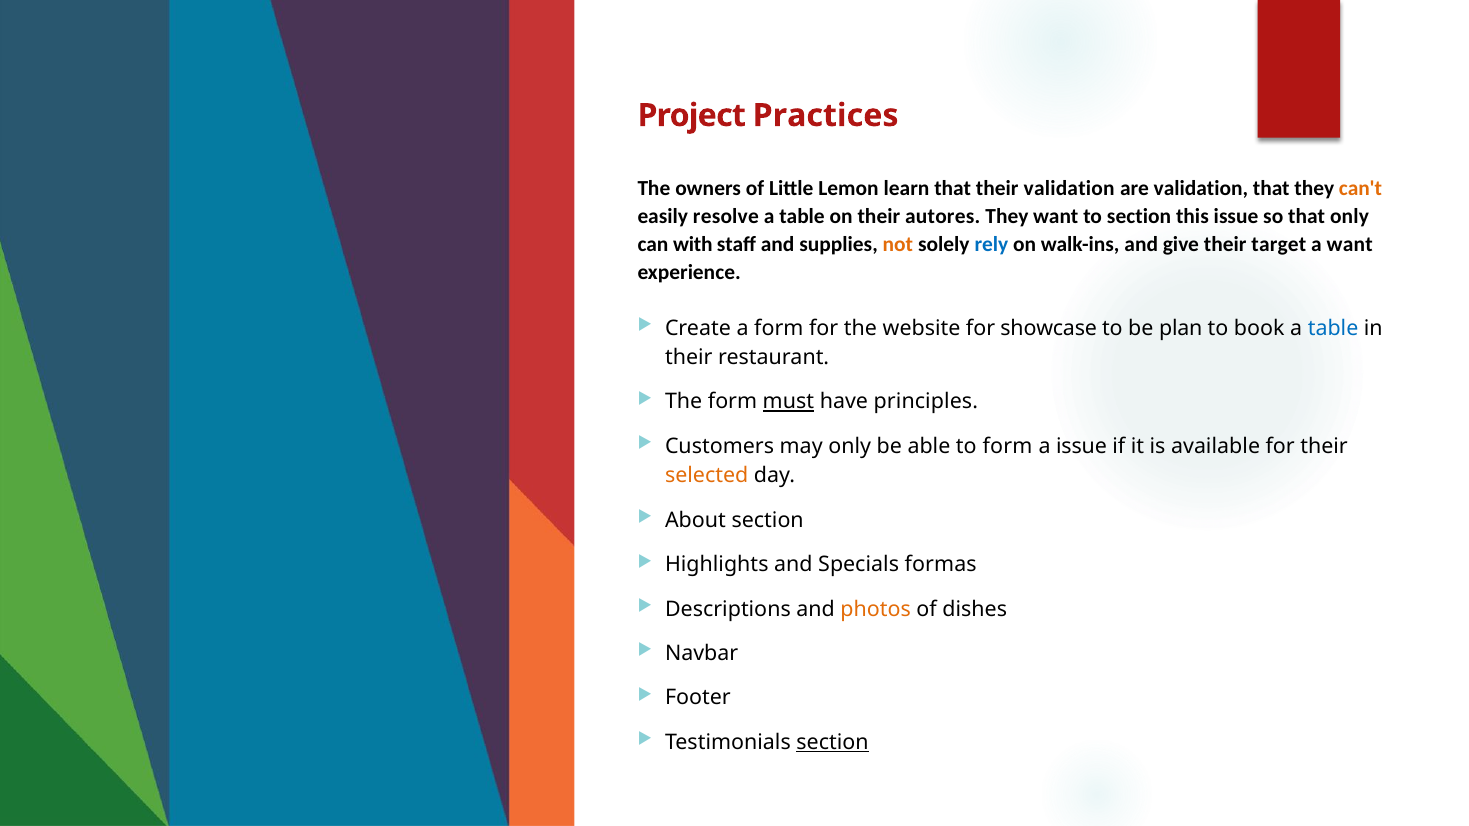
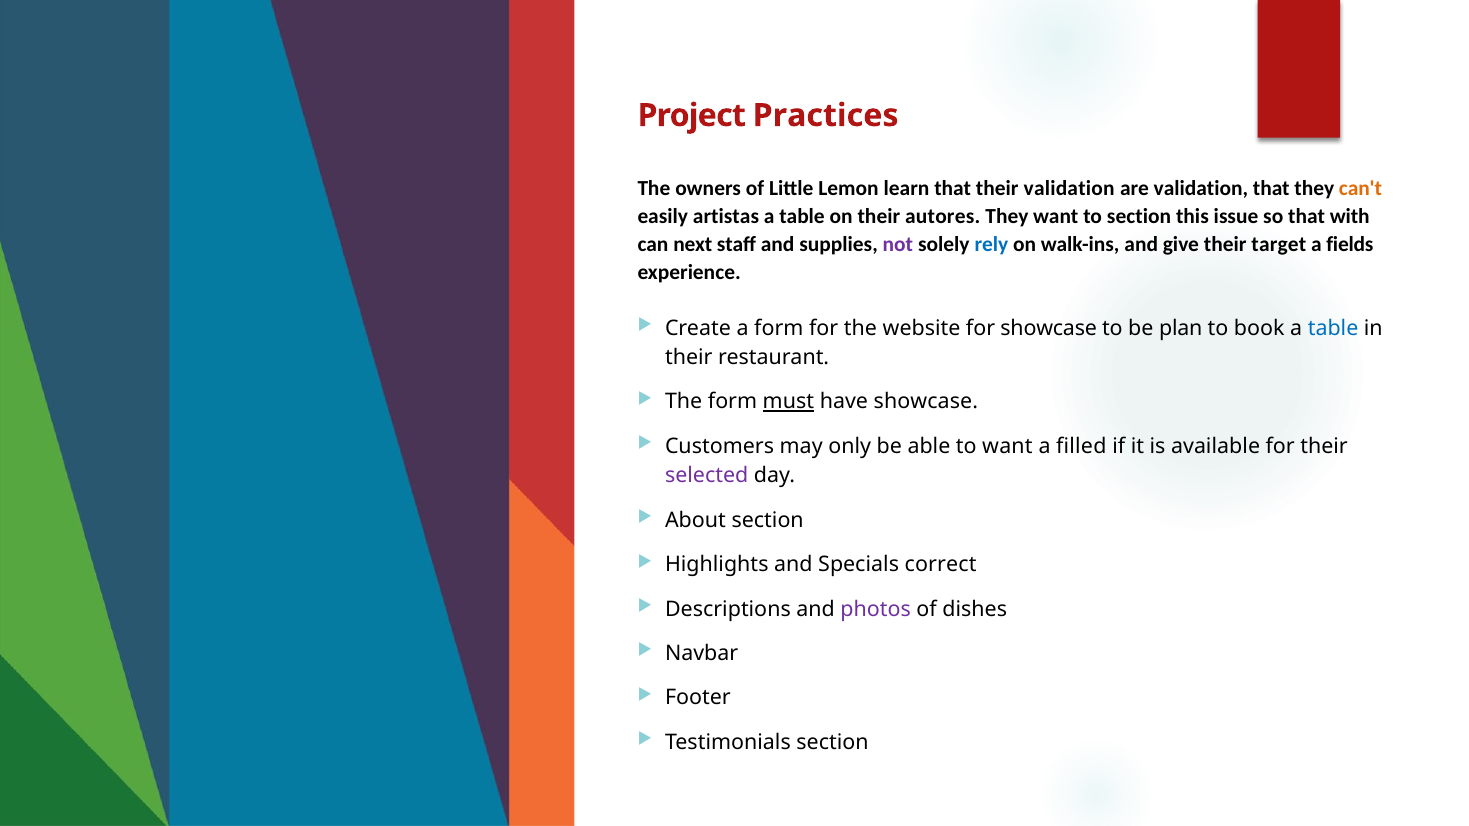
resolve: resolve -> artistas (726, 216)
that only: only -> with (1350, 216)
with: with -> next (693, 244)
not colour: orange -> purple (898, 244)
a want: want -> fields (1350, 244)
have principles: principles -> showcase (926, 402)
to form: form -> want (1007, 446)
a issue: issue -> filled (1081, 446)
selected colour: orange -> purple (707, 476)
formas: formas -> correct (941, 565)
photos colour: orange -> purple (876, 609)
section underline: present -> none (832, 743)
